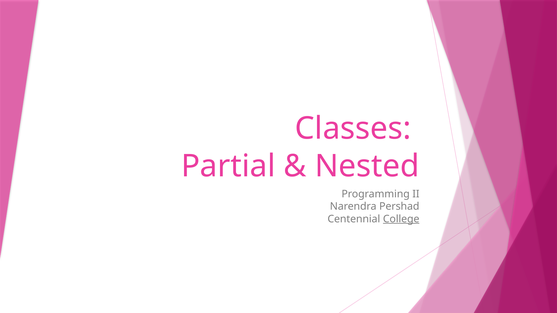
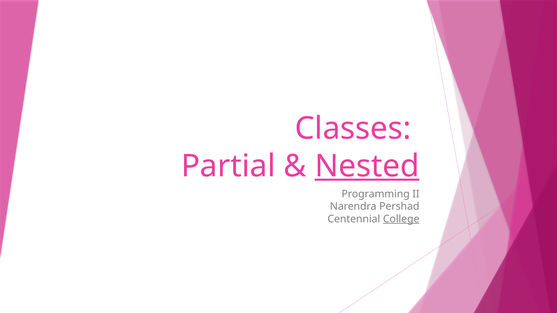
Nested underline: none -> present (367, 166)
